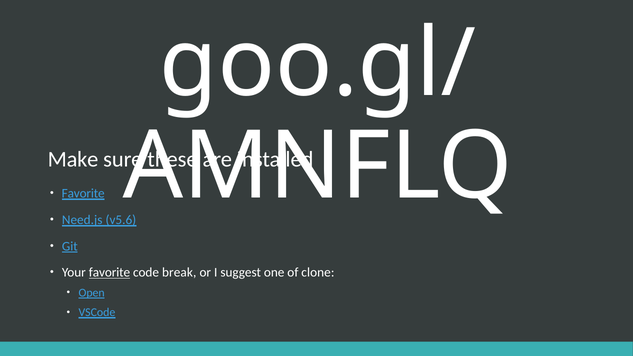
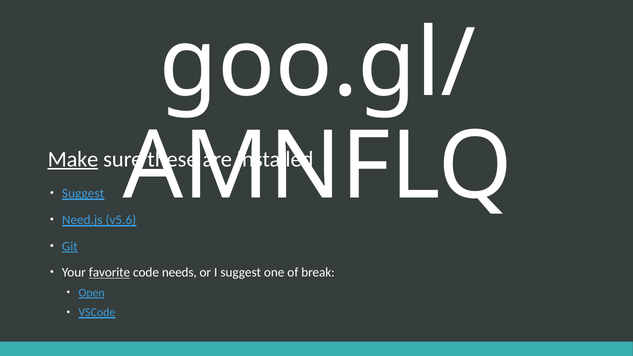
Make underline: none -> present (73, 159)
Favorite: Favorite -> Suggest (83, 194)
break: break -> needs (179, 273)
clone: clone -> break (318, 273)
